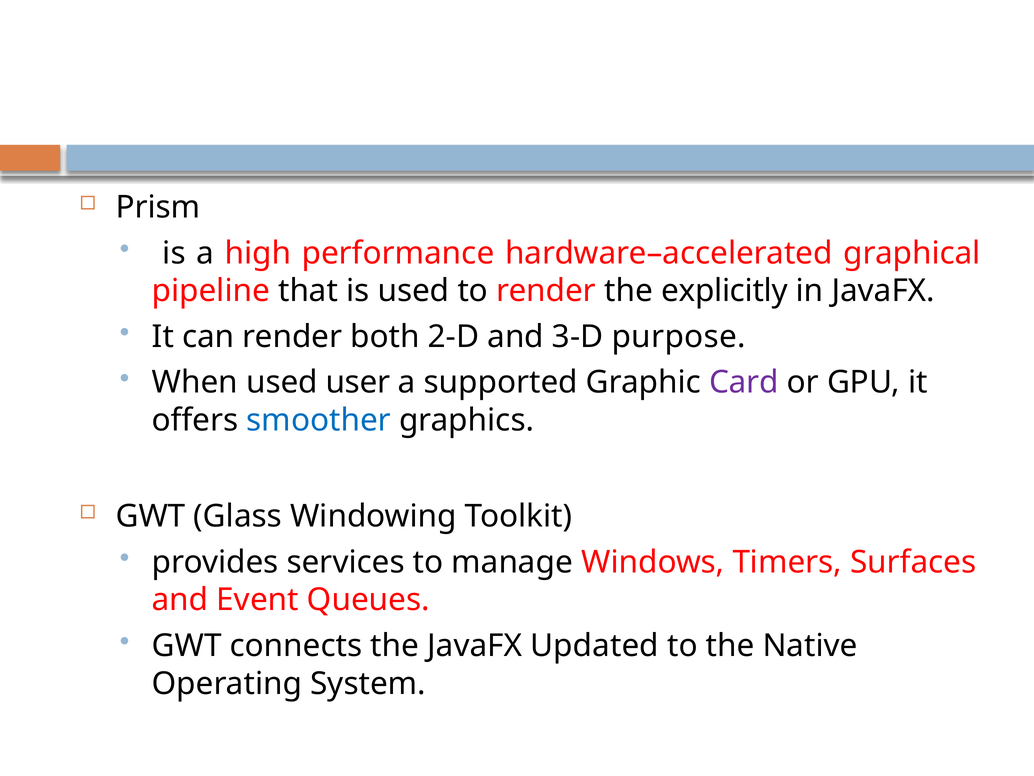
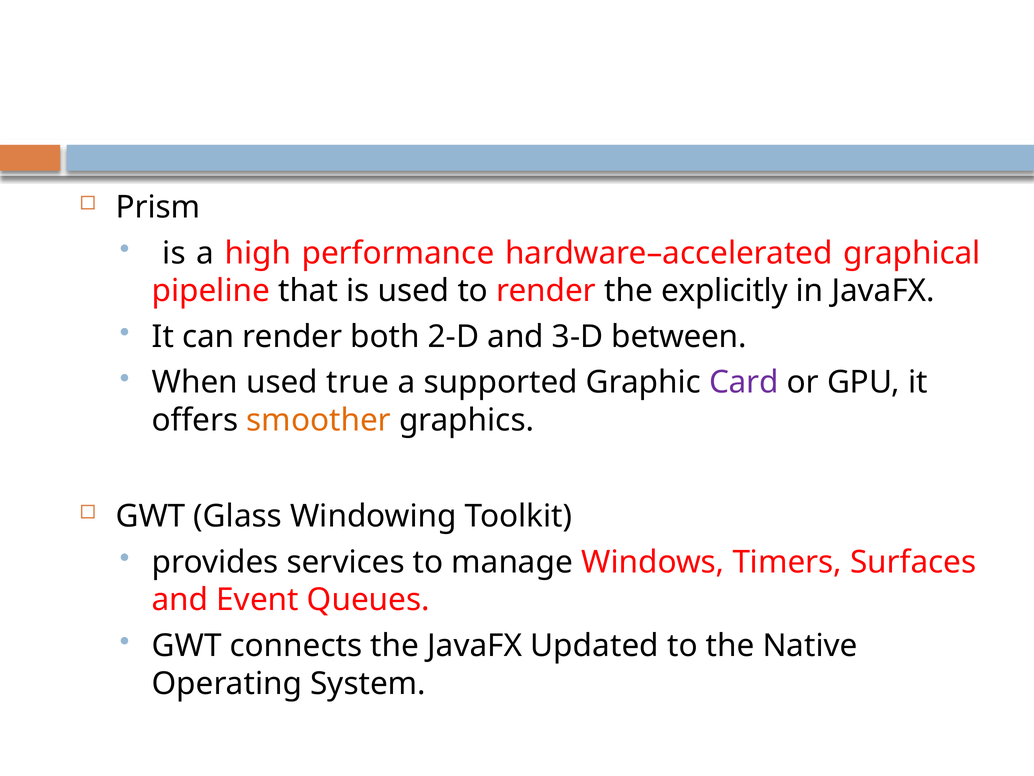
purpose: purpose -> between (679, 337)
user: user -> true (358, 382)
smoother colour: blue -> orange (319, 420)
